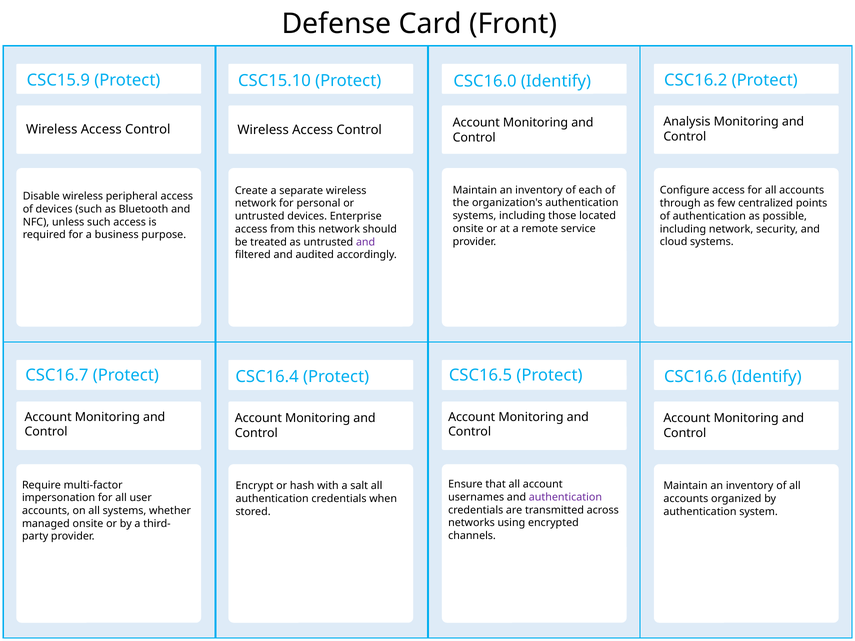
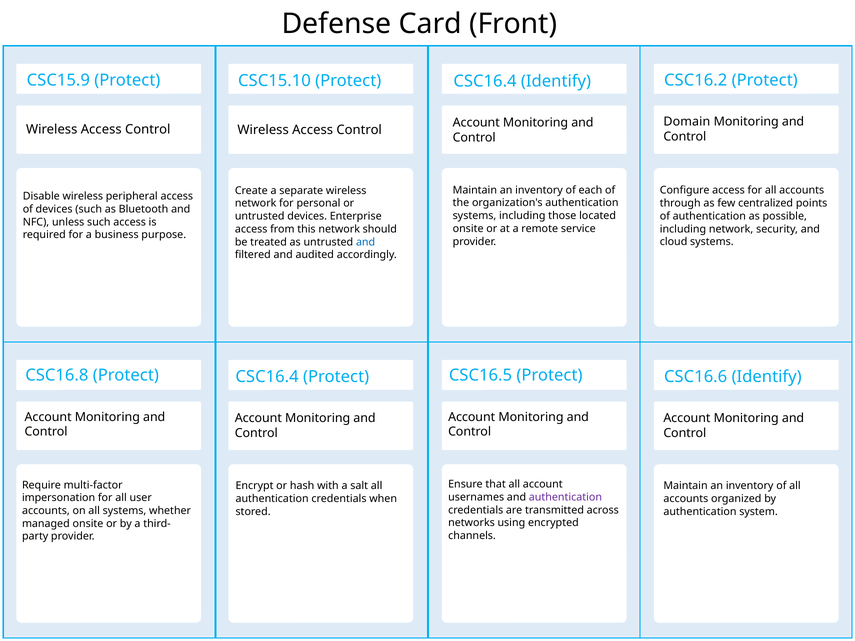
CSC16.0: CSC16.0 -> CSC16.4 (485, 81)
Analysis: Analysis -> Domain (687, 122)
and colour: purple -> blue (366, 242)
CSC16.7: CSC16.7 -> CSC16.8 (57, 375)
